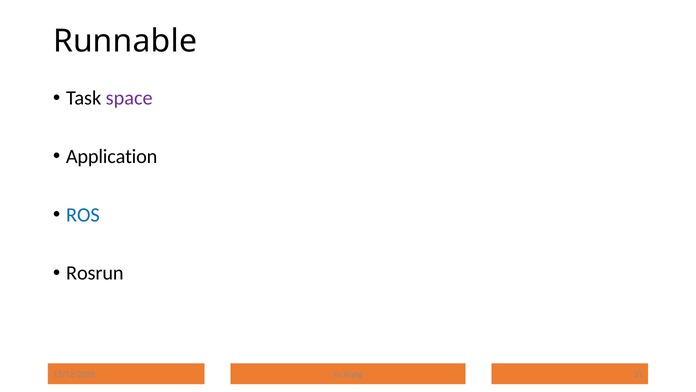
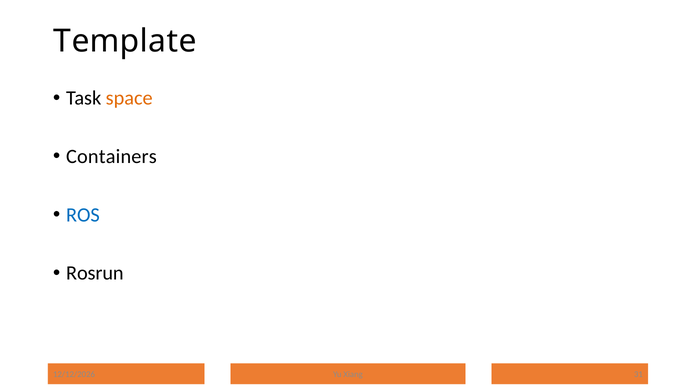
Runnable: Runnable -> Template (125, 41)
space colour: purple -> orange (129, 98)
Application: Application -> Containers (111, 156)
